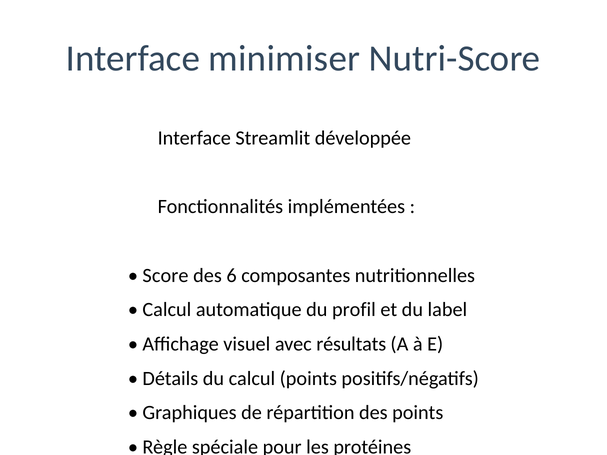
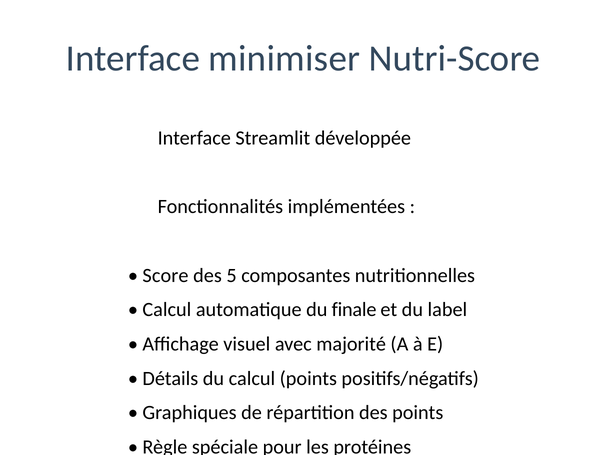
6: 6 -> 5 (232, 275)
profil: profil -> finale (354, 310)
résultats: résultats -> majorité (351, 344)
